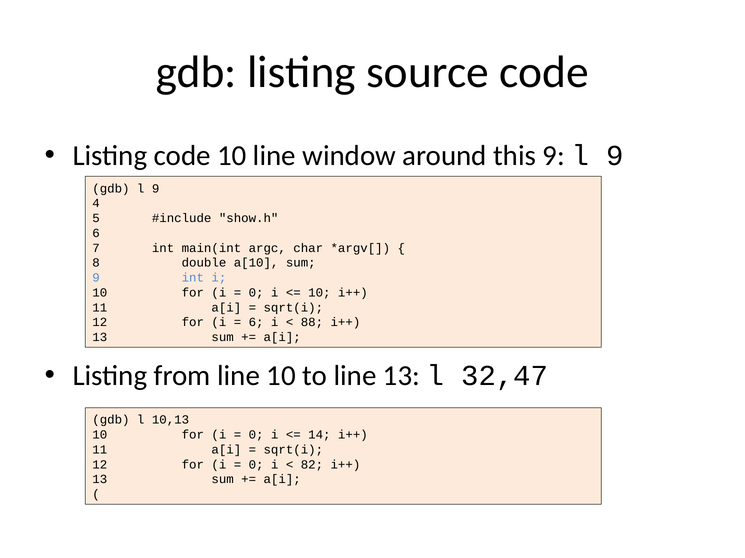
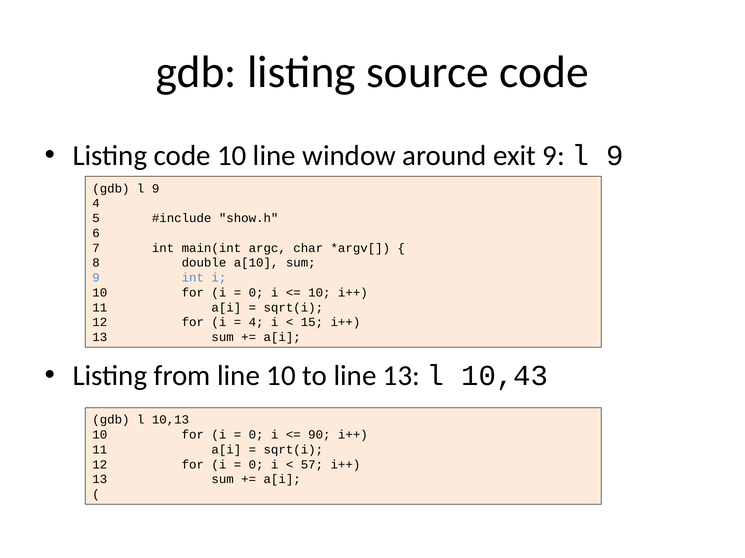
this: this -> exit (515, 156)
6: 6 -> 4 (256, 323)
88: 88 -> 15 (312, 323)
32,47: 32,47 -> 10,43 (505, 376)
14: 14 -> 90 (319, 435)
82: 82 -> 57 (312, 465)
